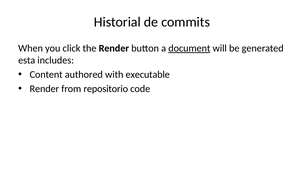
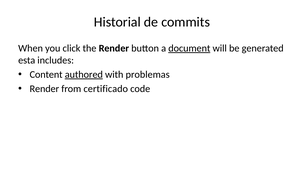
authored underline: none -> present (84, 75)
executable: executable -> problemas (148, 75)
repositorio: repositorio -> certificado (106, 89)
